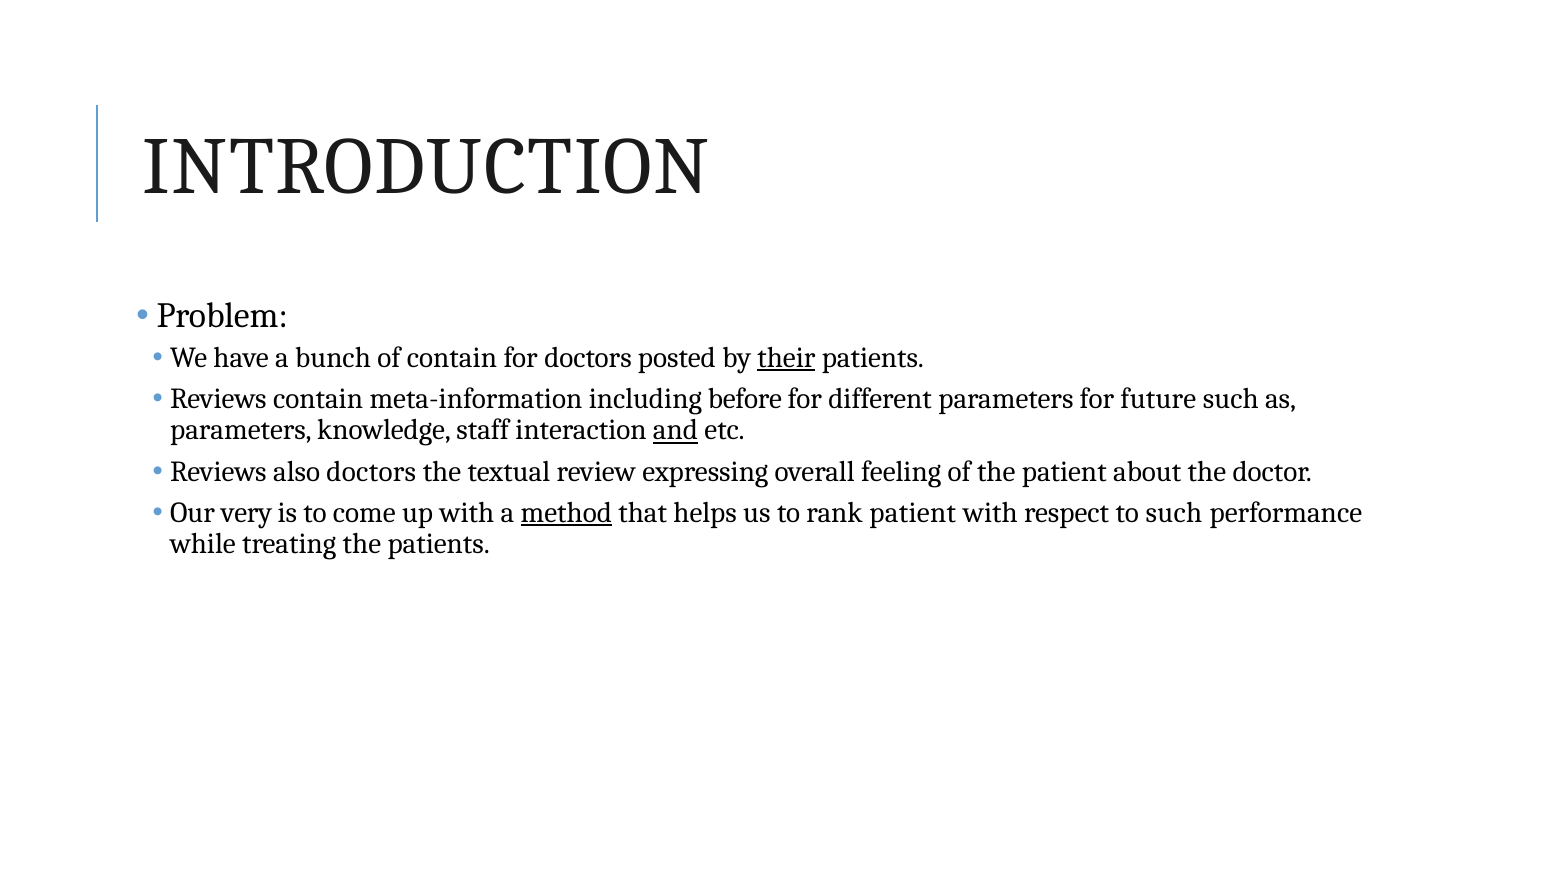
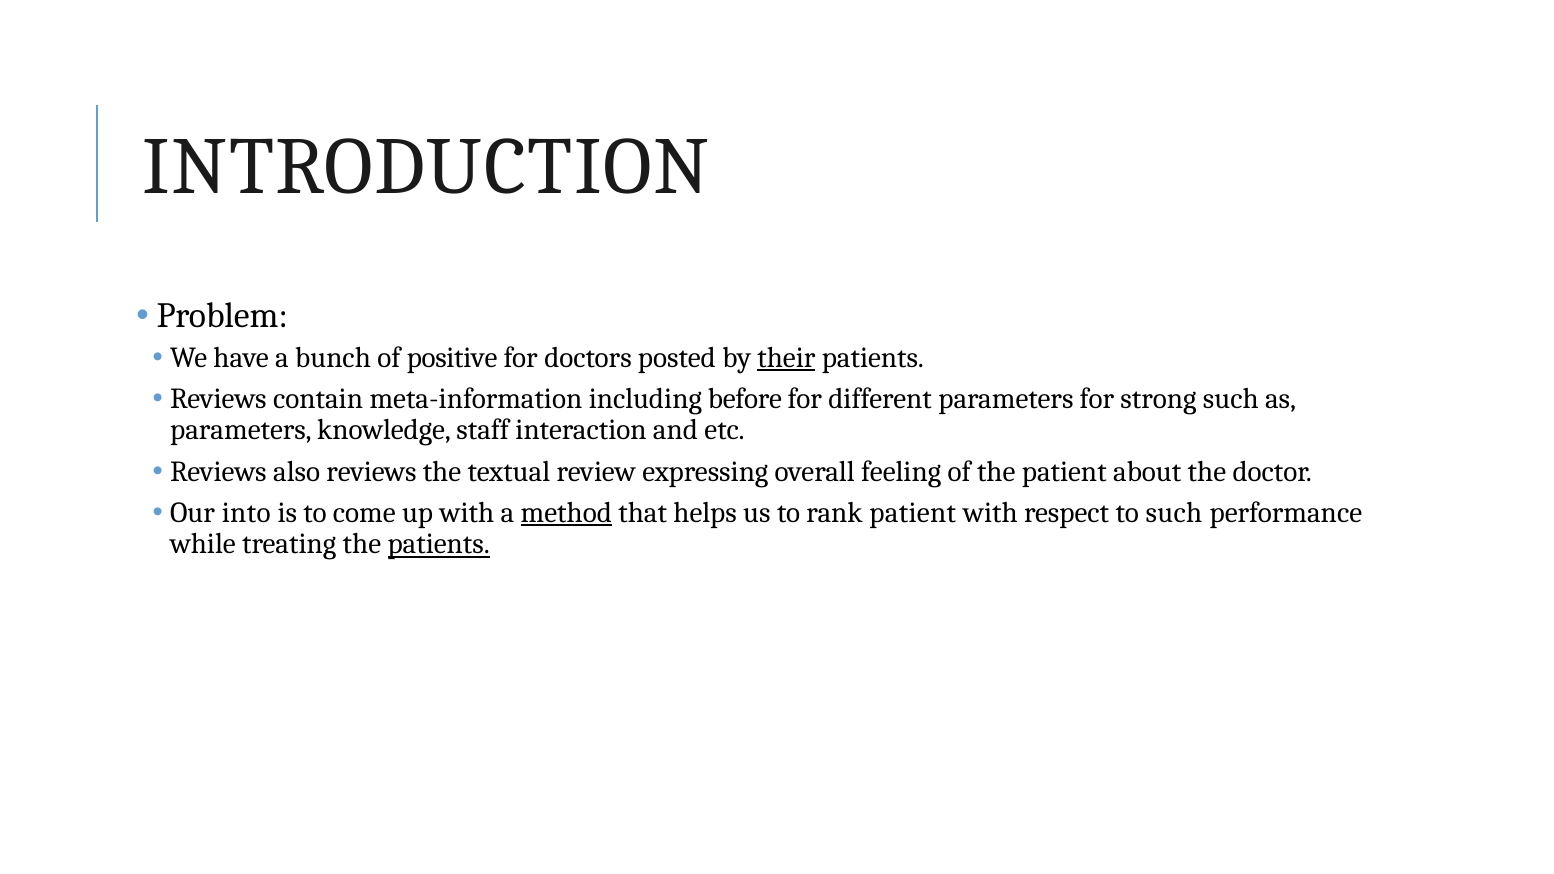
of contain: contain -> positive (452, 358)
future: future -> strong (1158, 399)
and underline: present -> none (675, 430)
also doctors: doctors -> reviews (372, 472)
very: very -> into (246, 513)
patients underline: none -> present (439, 544)
